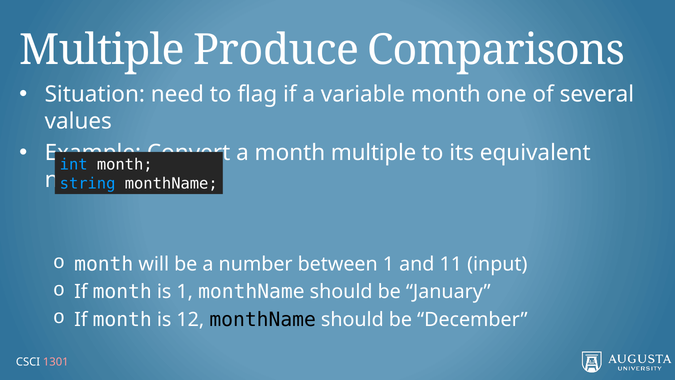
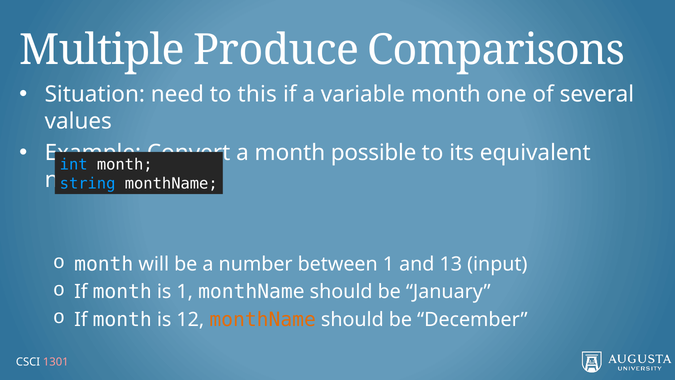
flag: flag -> this (257, 94)
month multiple: multiple -> possible (374, 153)
11: 11 -> 13 (451, 264)
monthName colour: black -> orange (263, 319)
